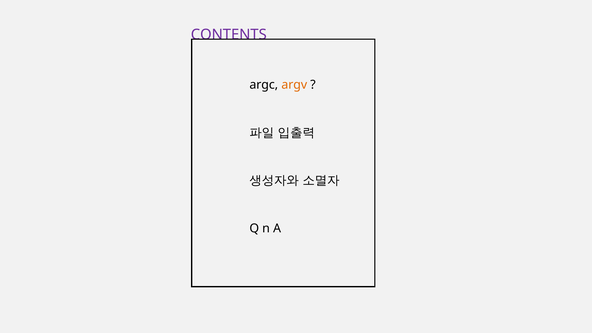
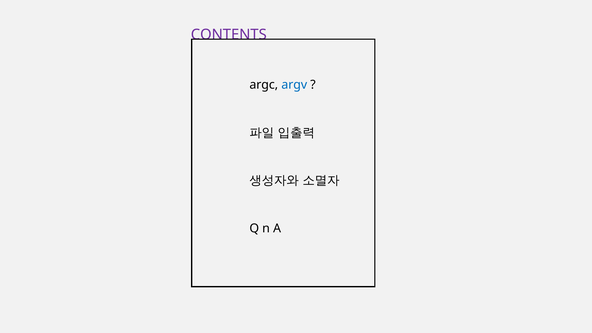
argv colour: orange -> blue (294, 85)
